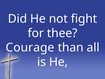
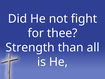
Courage: Courage -> Strength (30, 47)
